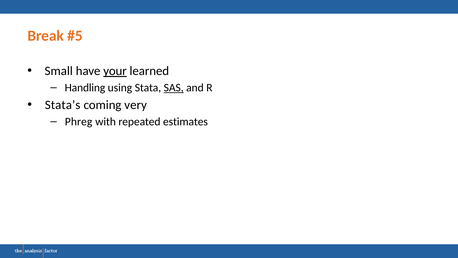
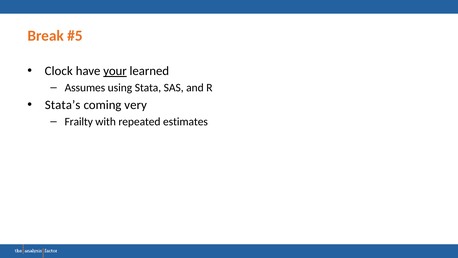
Small: Small -> Clock (59, 71)
Handling: Handling -> Assumes (85, 88)
SAS underline: present -> none (174, 88)
Phreg: Phreg -> Frailty (79, 121)
